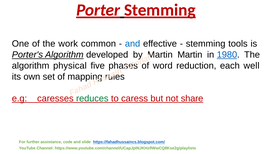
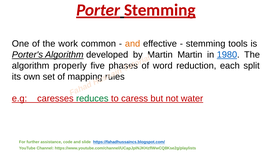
and colour: blue -> orange (133, 44)
physical: physical -> properly (70, 65)
well: well -> split (252, 65)
share: share -> water (192, 98)
